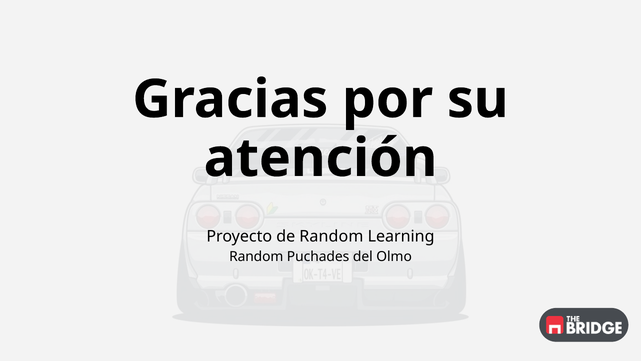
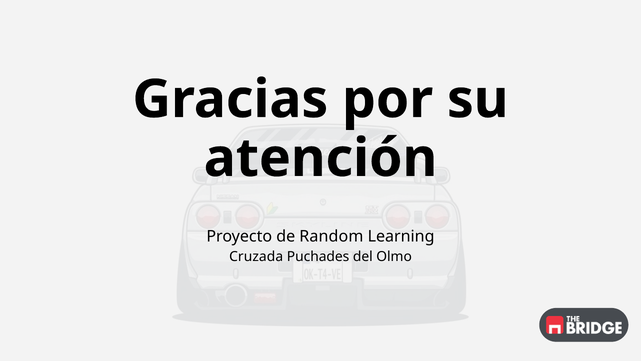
Random: Random -> Cruzada (256, 257)
